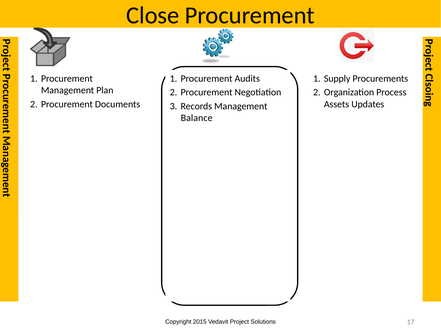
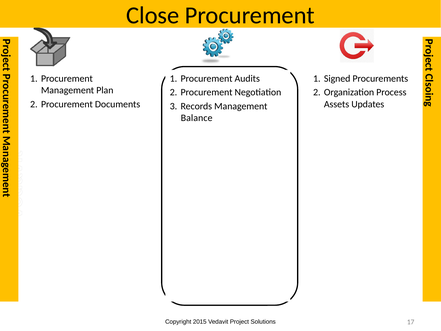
Supply: Supply -> Signed (337, 79)
